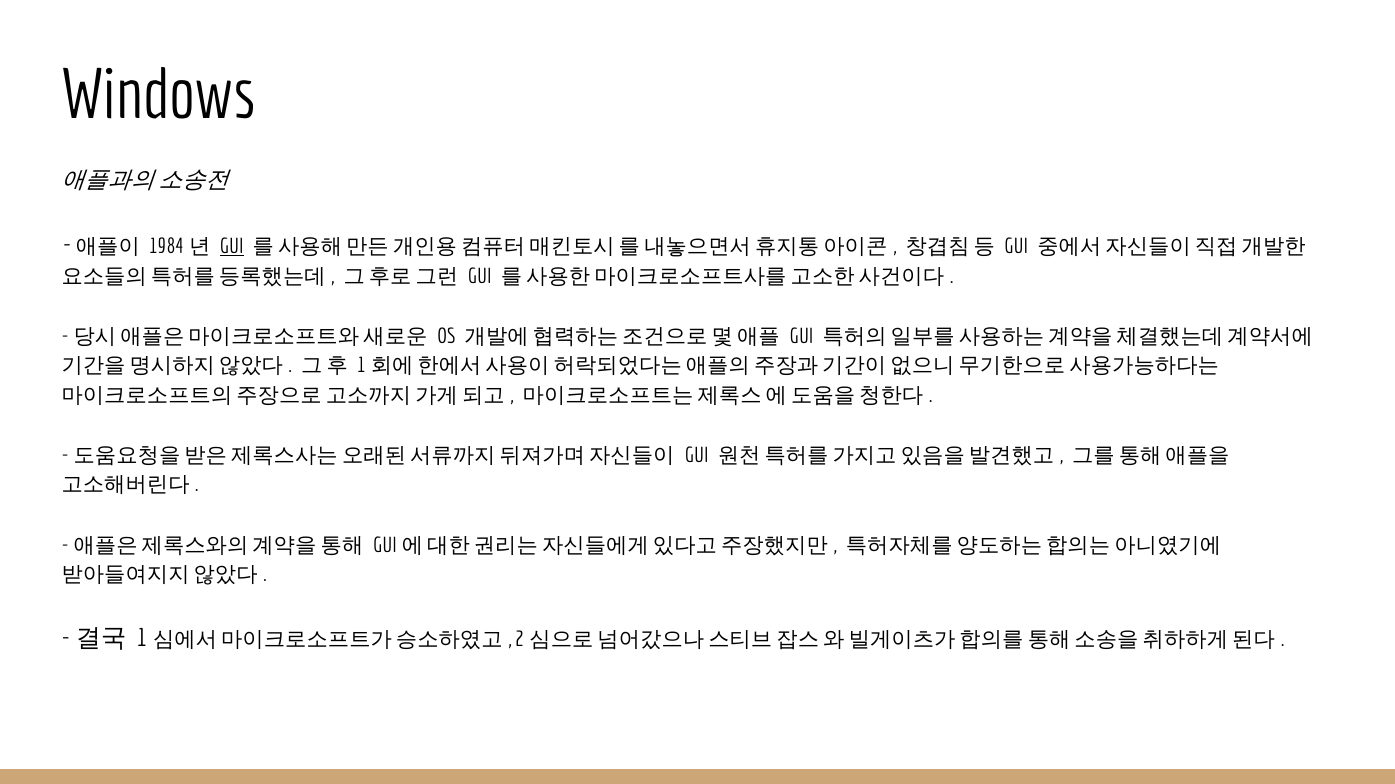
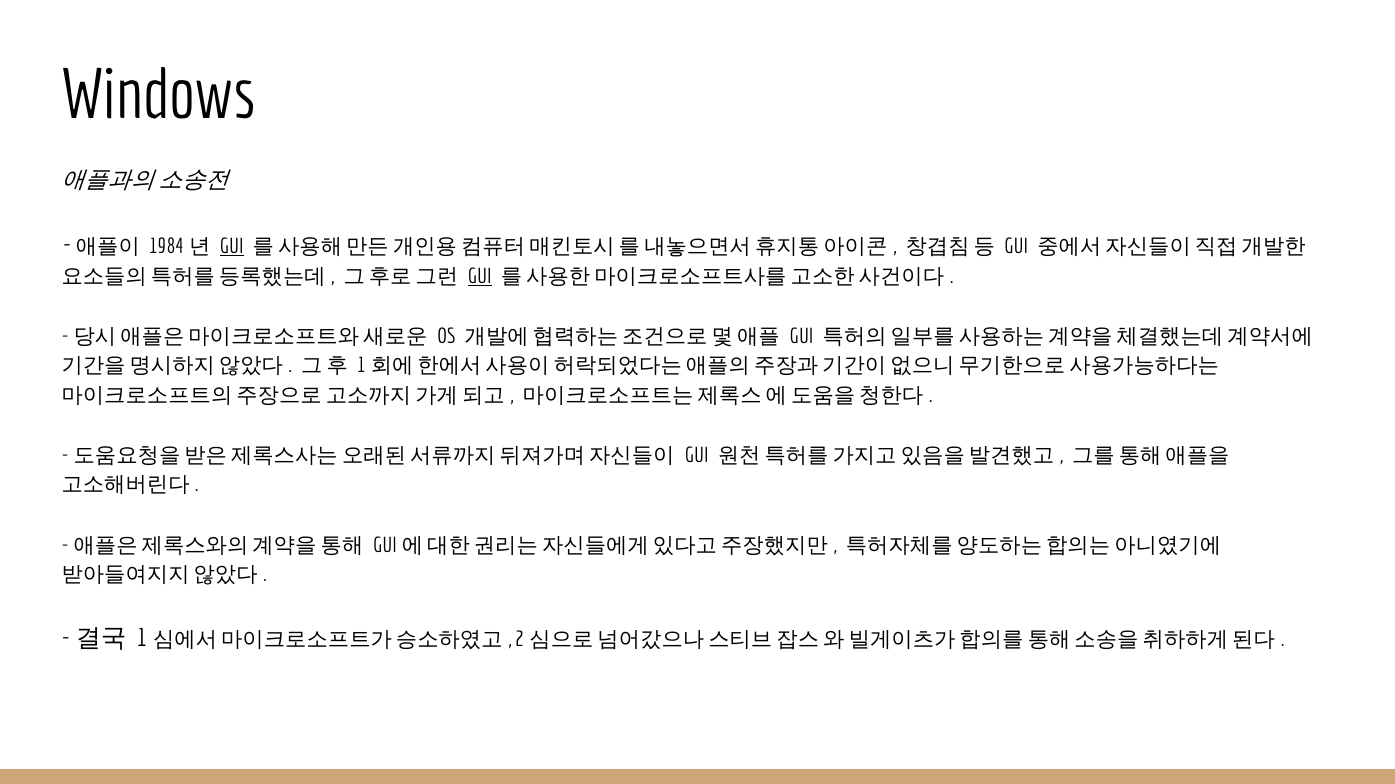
GUI underline: none -> present (480, 276)
